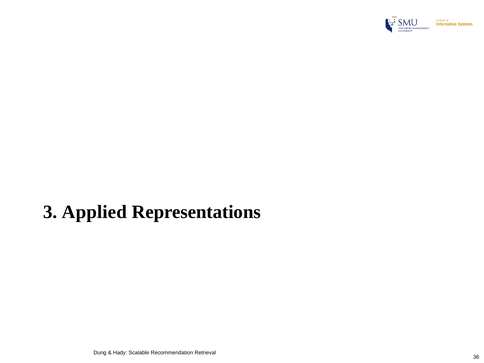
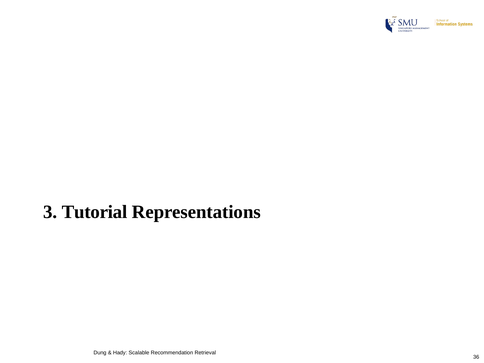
Applied: Applied -> Tutorial (95, 212)
